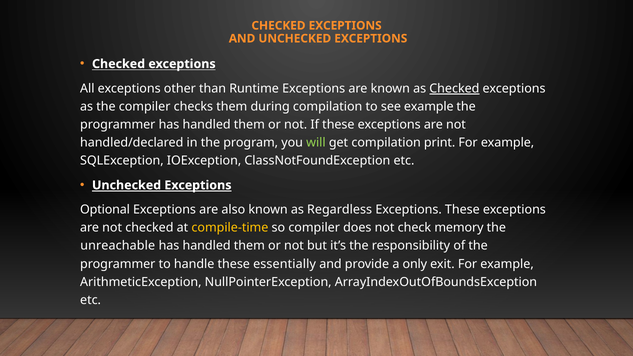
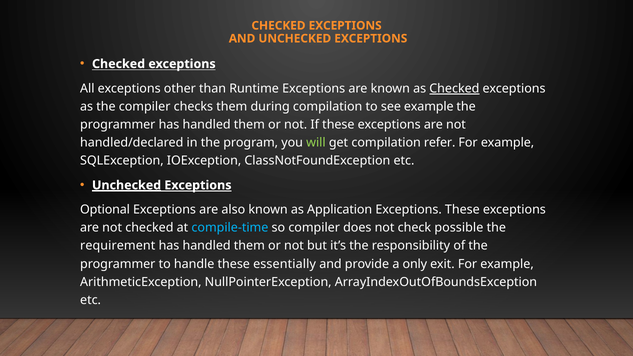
print: print -> refer (440, 143)
Unchecked underline: none -> present (127, 185)
Regardless: Regardless -> Application (340, 210)
compile-time colour: yellow -> light blue (230, 228)
memory: memory -> possible (459, 228)
unreachable: unreachable -> requirement (118, 246)
